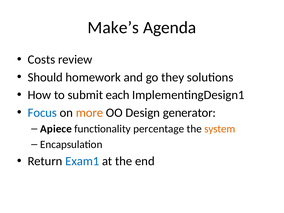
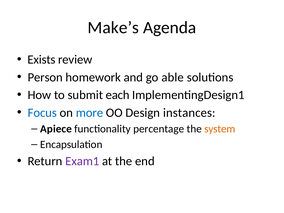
Costs: Costs -> Exists (42, 60)
Should: Should -> Person (45, 77)
they: they -> able (173, 77)
more colour: orange -> blue (90, 113)
generator: generator -> instances (189, 113)
Exam1 colour: blue -> purple (82, 161)
